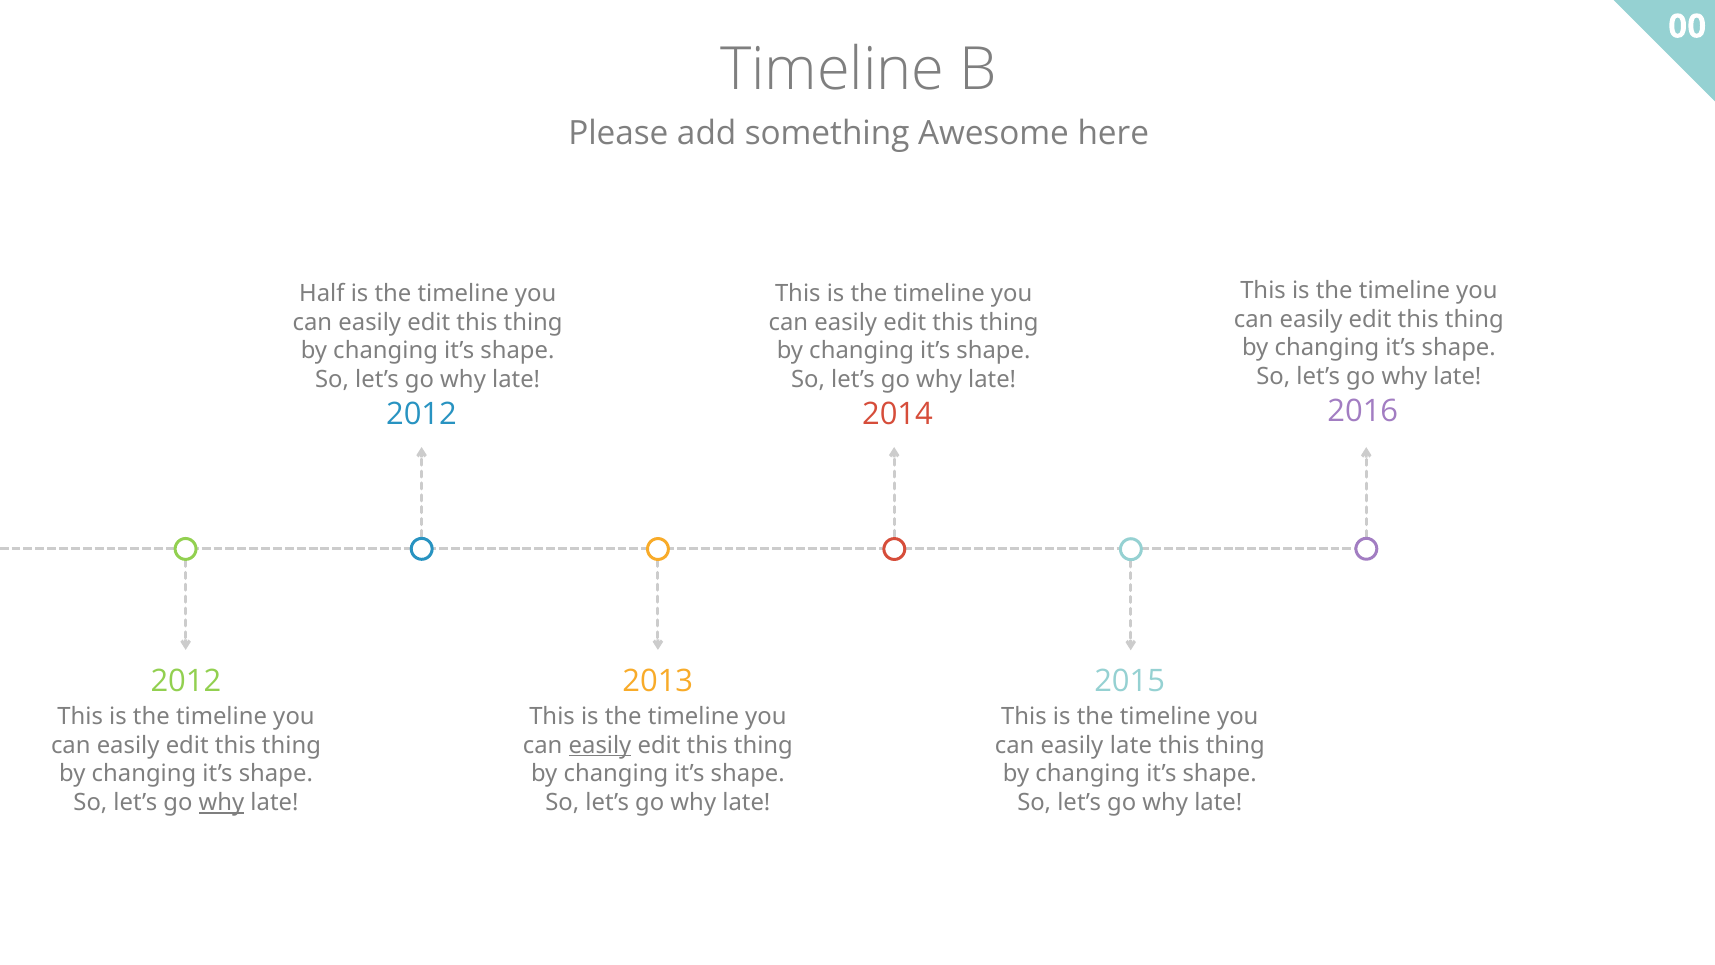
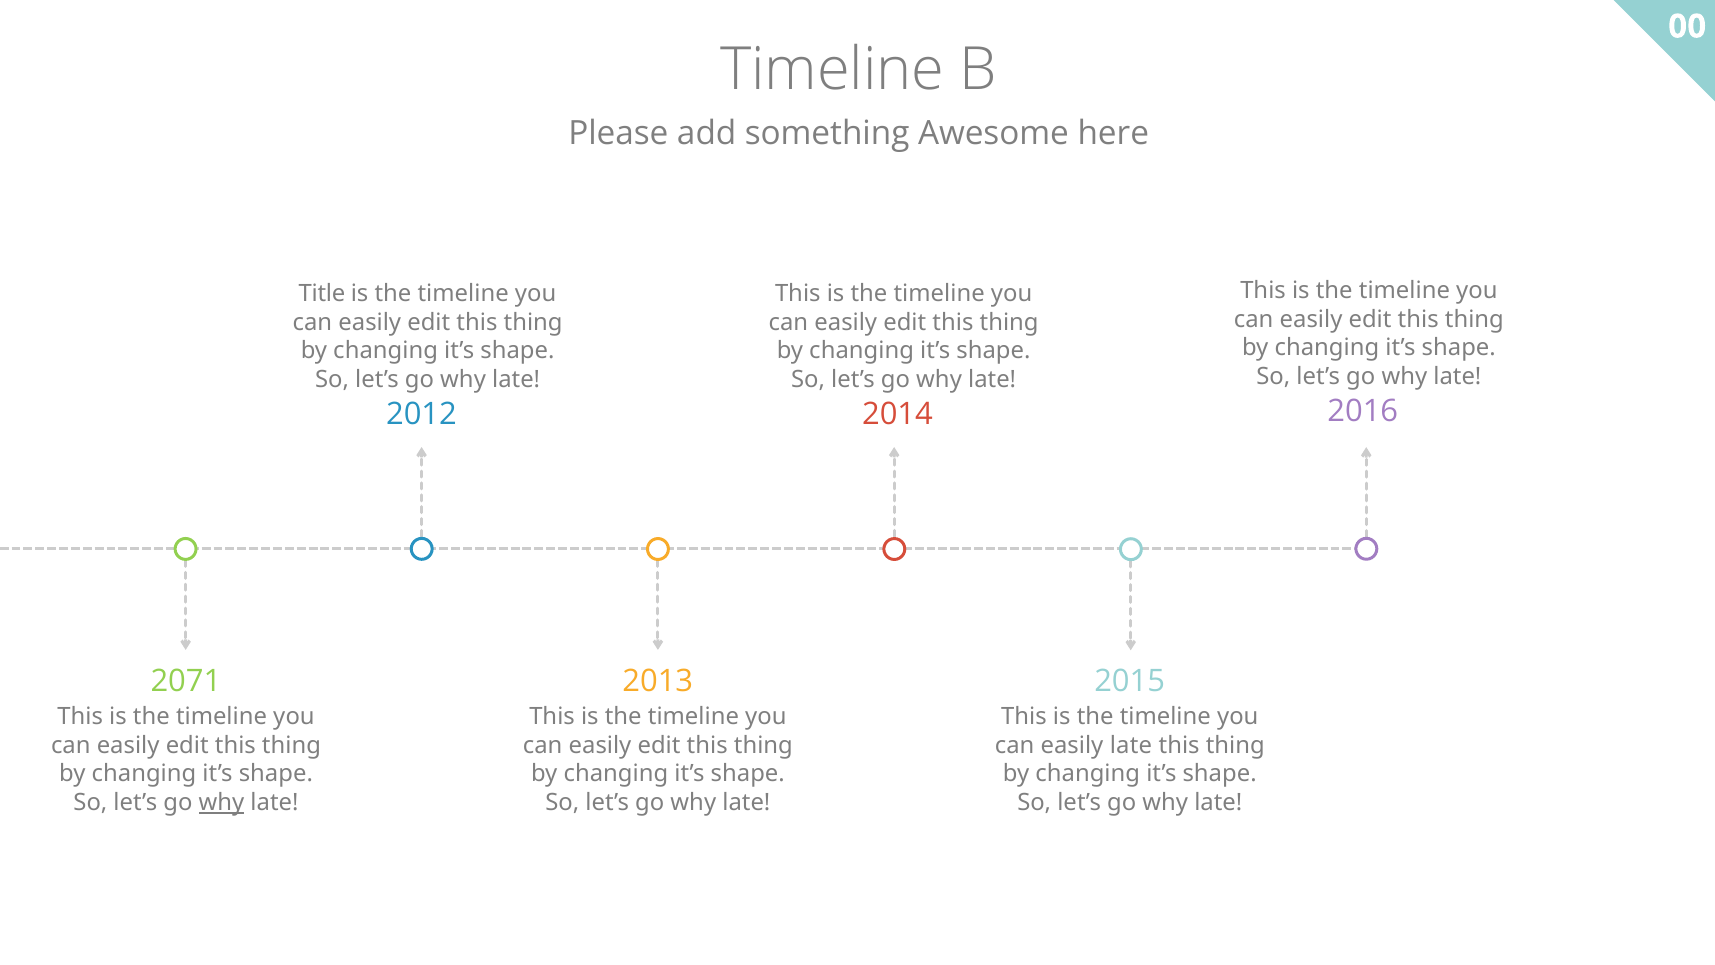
Half: Half -> Title (322, 294)
2012: 2012 -> 2071 (186, 681)
easily underline: present -> none (600, 745)
